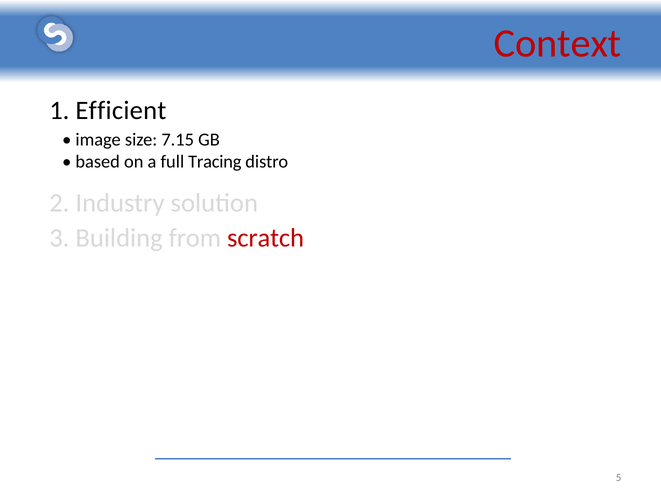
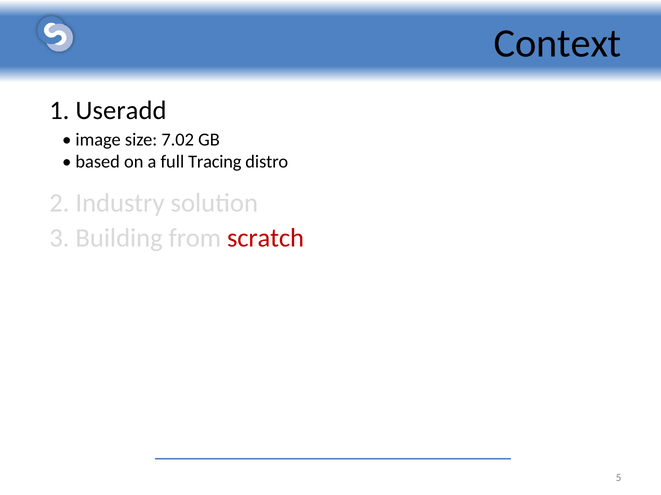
Context colour: red -> black (558, 44)
Efficient: Efficient -> Useradd (121, 111)
7.15: 7.15 -> 7.02 (178, 140)
